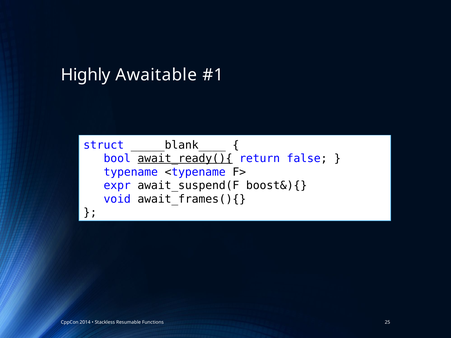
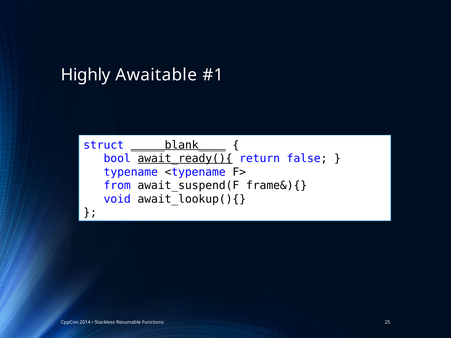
_____blank____ underline: none -> present (178, 145)
expr: expr -> from (117, 186)
boost&){: boost&){ -> frame&){ (277, 186)
await_frames(){: await_frames(){ -> await_lookup(){ (192, 199)
